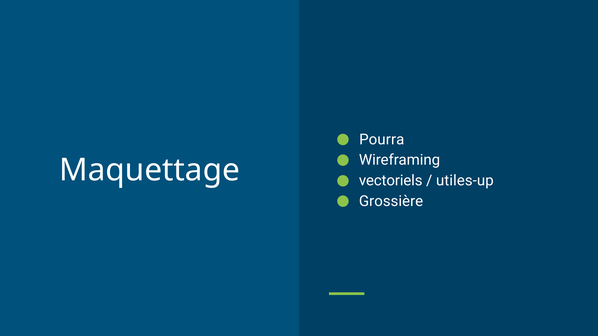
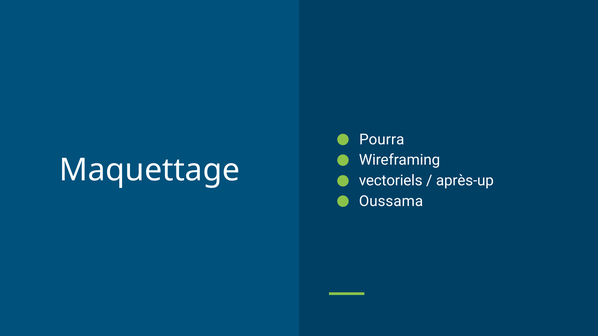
utiles-up: utiles-up -> après-up (465, 181)
Grossière: Grossière -> Oussama (391, 201)
